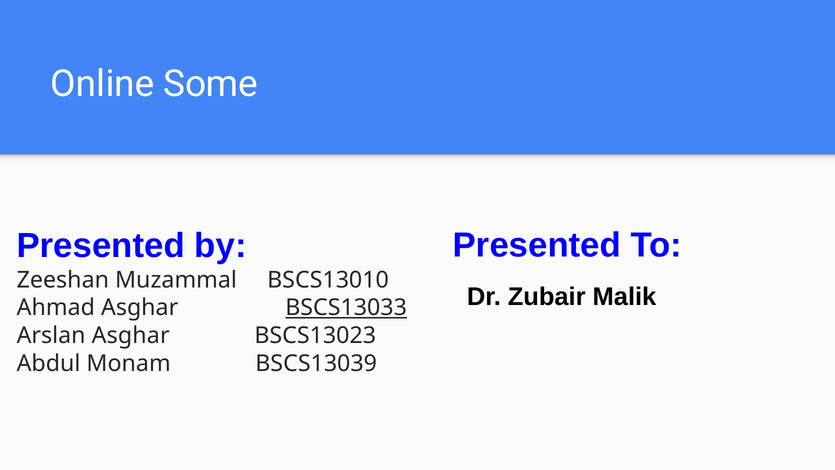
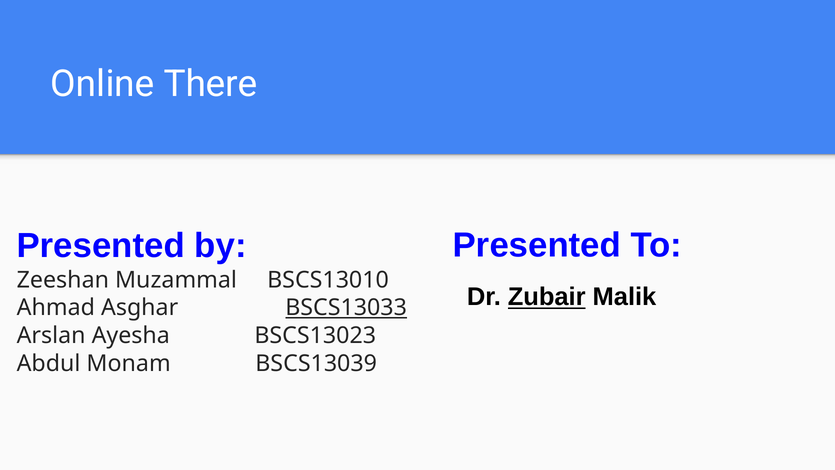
Some: Some -> There (211, 84)
Zubair underline: none -> present (547, 297)
Arslan Asghar: Asghar -> Ayesha (131, 335)
